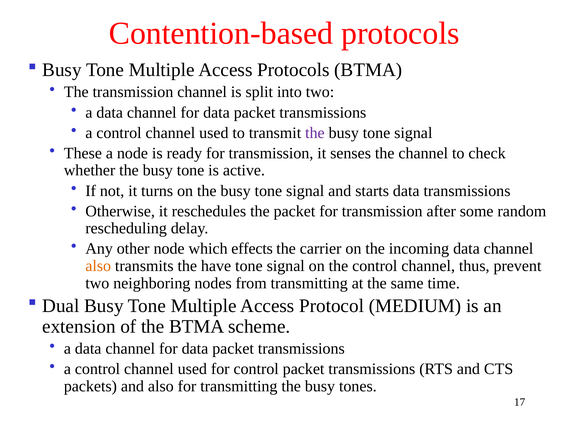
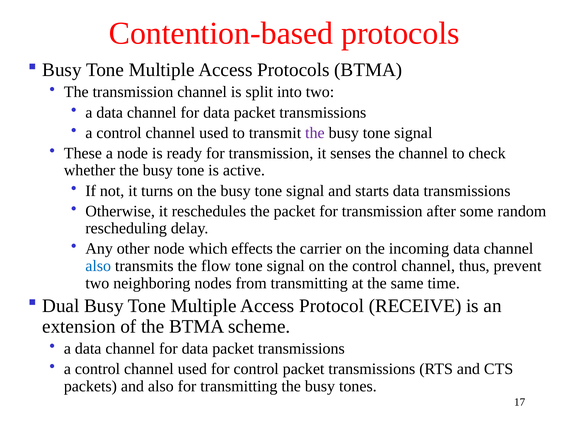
also colour: orange -> blue (98, 266)
have: have -> flow (216, 266)
MEDIUM: MEDIUM -> RECEIVE (415, 306)
